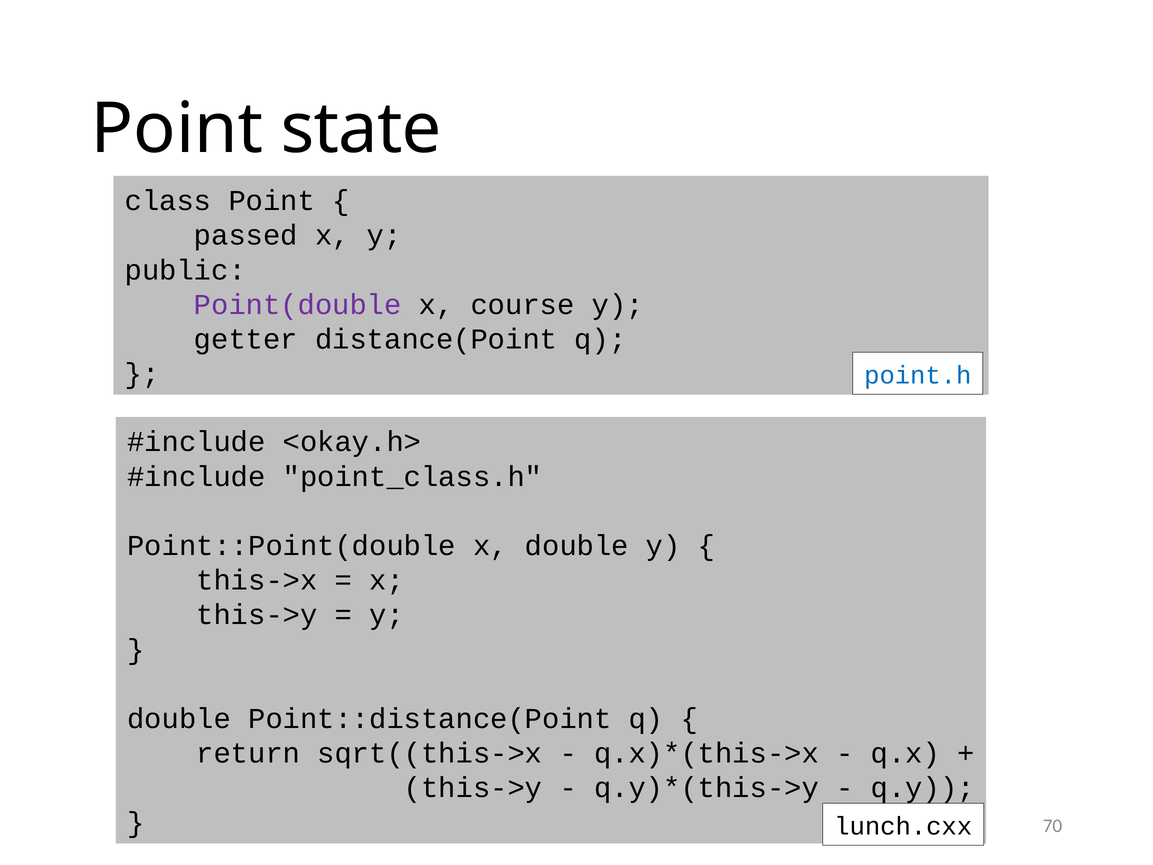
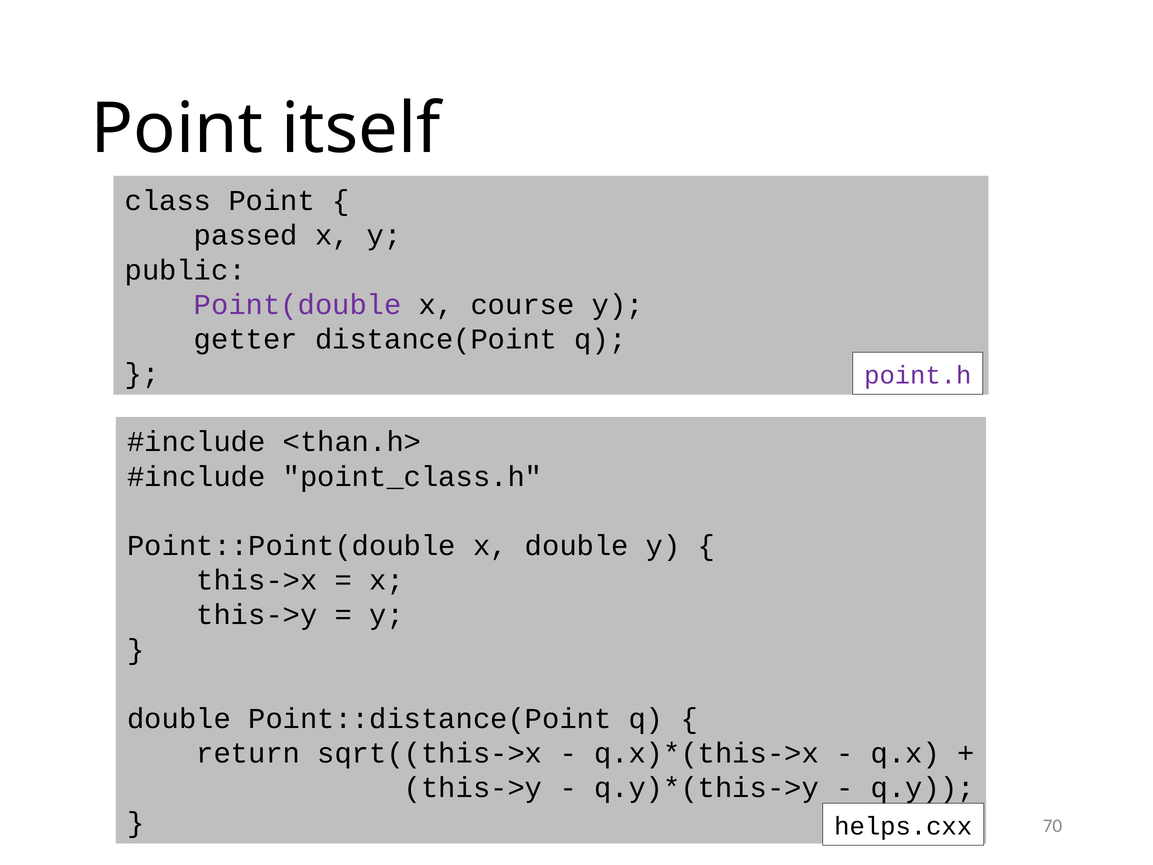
state: state -> itself (361, 129)
point.h colour: blue -> purple (918, 375)
<okay.h>: <okay.h> -> <than.h> (352, 442)
lunch.cxx: lunch.cxx -> helps.cxx (903, 826)
